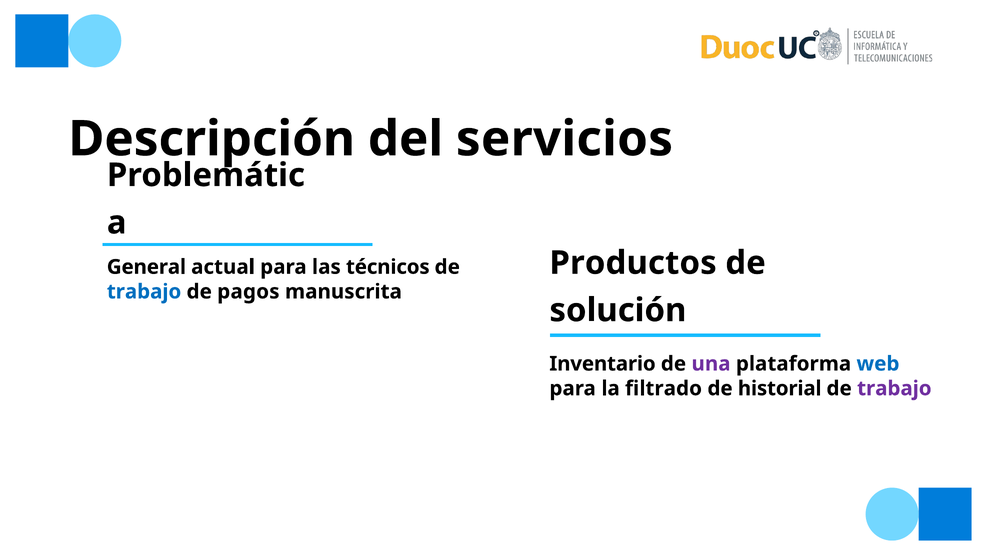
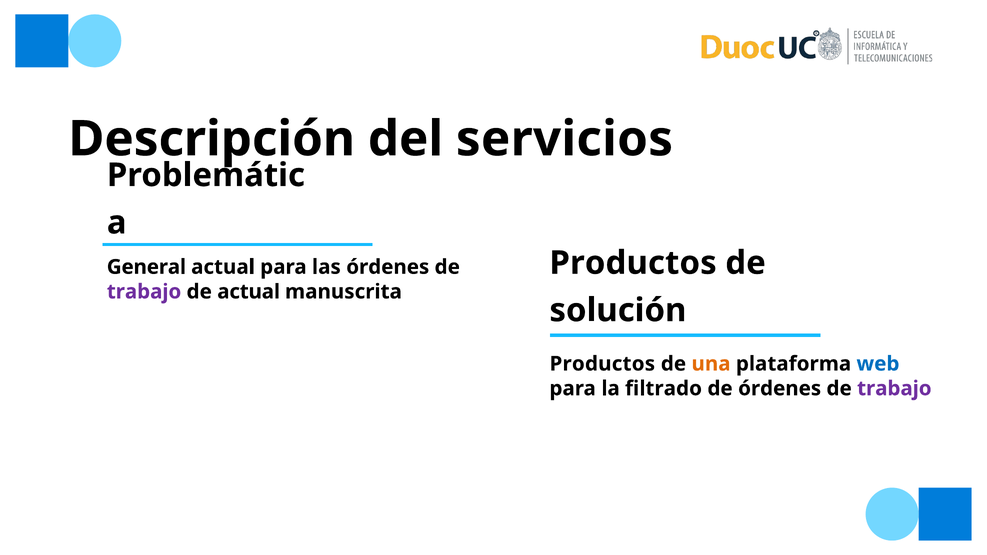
las técnicos: técnicos -> órdenes (388, 267)
trabajo colour: blue -> purple (144, 292)
de pagos: pagos -> actual (249, 292)
Inventario: Inventario -> Productos (602, 364)
una colour: purple -> orange (711, 364)
de historial: historial -> órdenes (780, 389)
